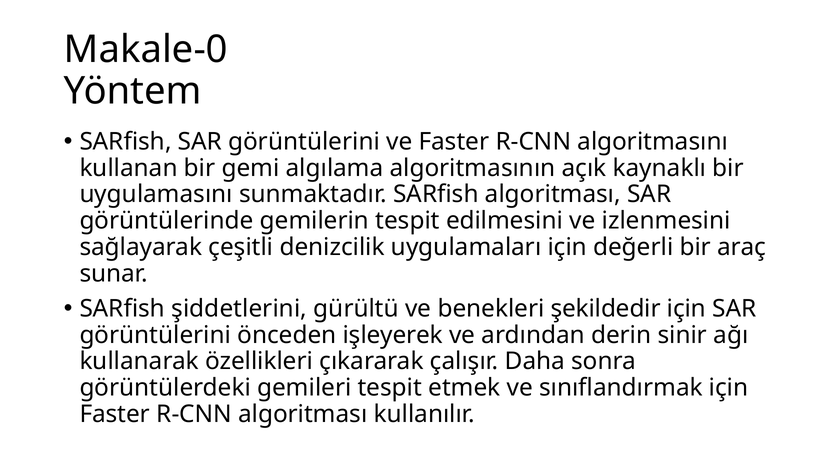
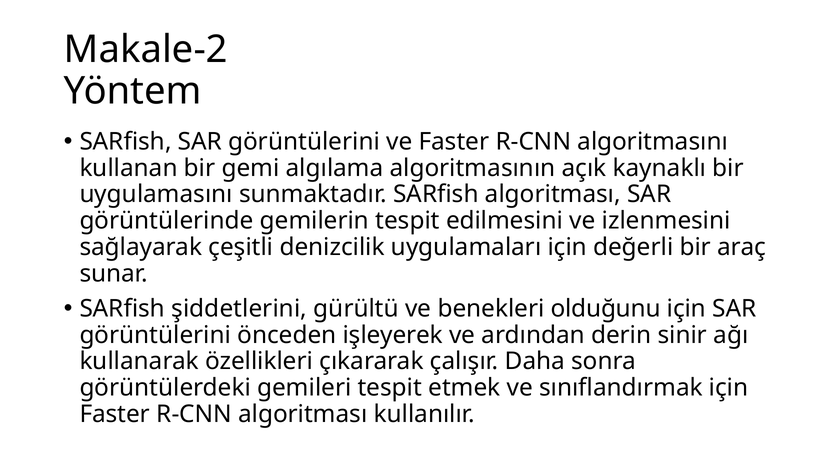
Makale-0: Makale-0 -> Makale-2 (146, 50)
şekildedir: şekildedir -> olduğunu (606, 308)
